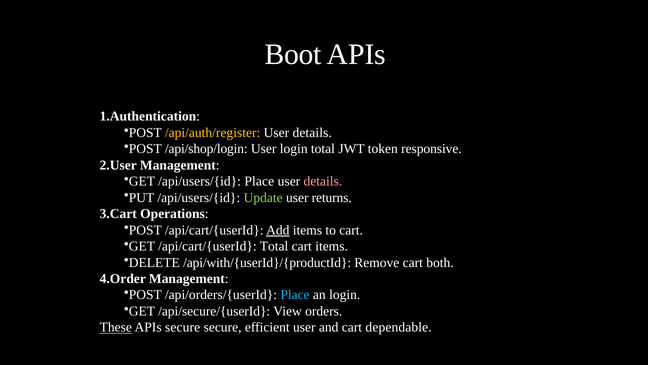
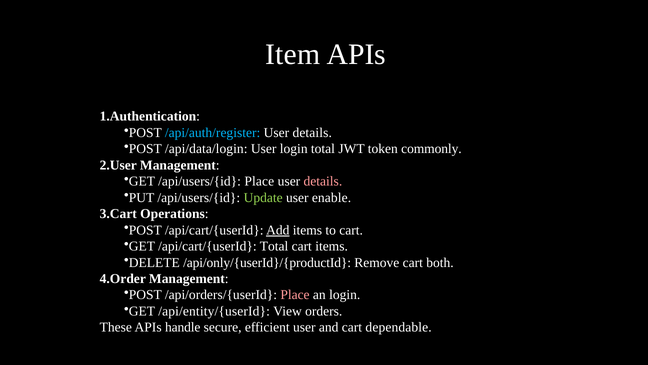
Boot: Boot -> Item (293, 54)
/api/auth/register colour: yellow -> light blue (213, 133)
/api/shop/login: /api/shop/login -> /api/data/login (206, 149)
responsive: responsive -> commonly (431, 149)
returns: returns -> enable (332, 197)
/api/with/{userId}/{productId: /api/with/{userId}/{productId -> /api/only/{userId}/{productId (267, 262)
Place colour: light blue -> pink (295, 295)
/api/secure/{userId: /api/secure/{userId -> /api/entity/{userId (214, 311)
These underline: present -> none (116, 327)
APIs secure: secure -> handle (183, 327)
